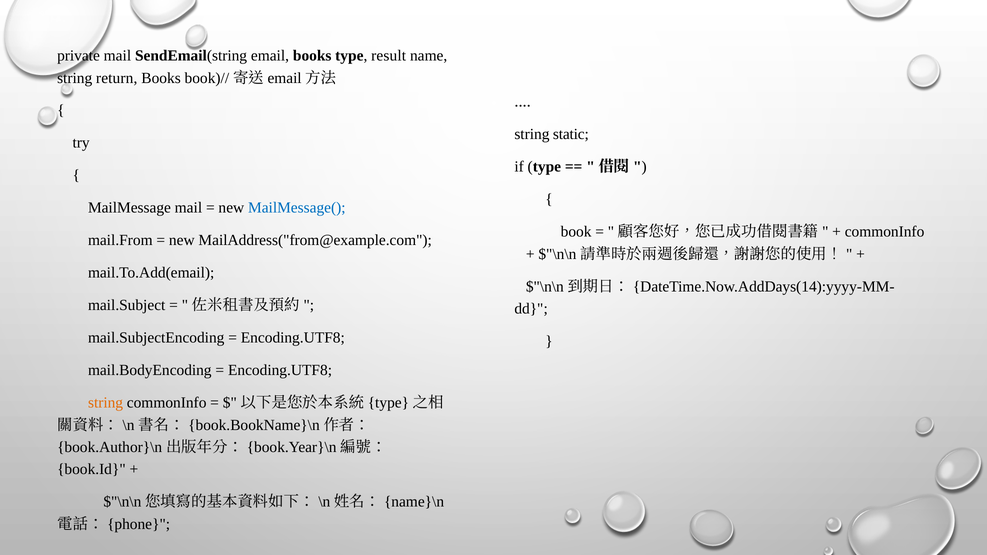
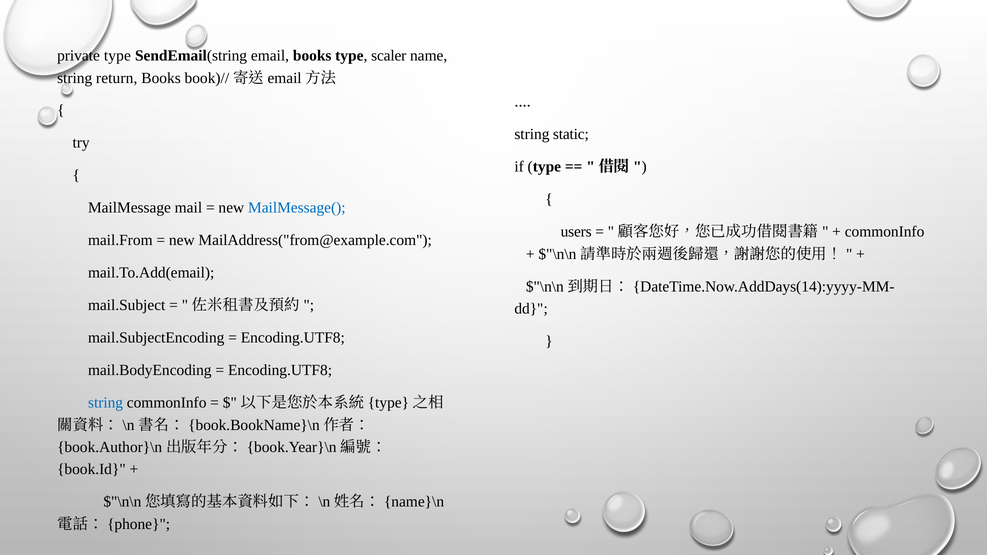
private mail: mail -> type (117, 56)
result: result -> scaler (389, 56)
book: book -> users (576, 232)
string colour: orange -> blue (106, 403)
